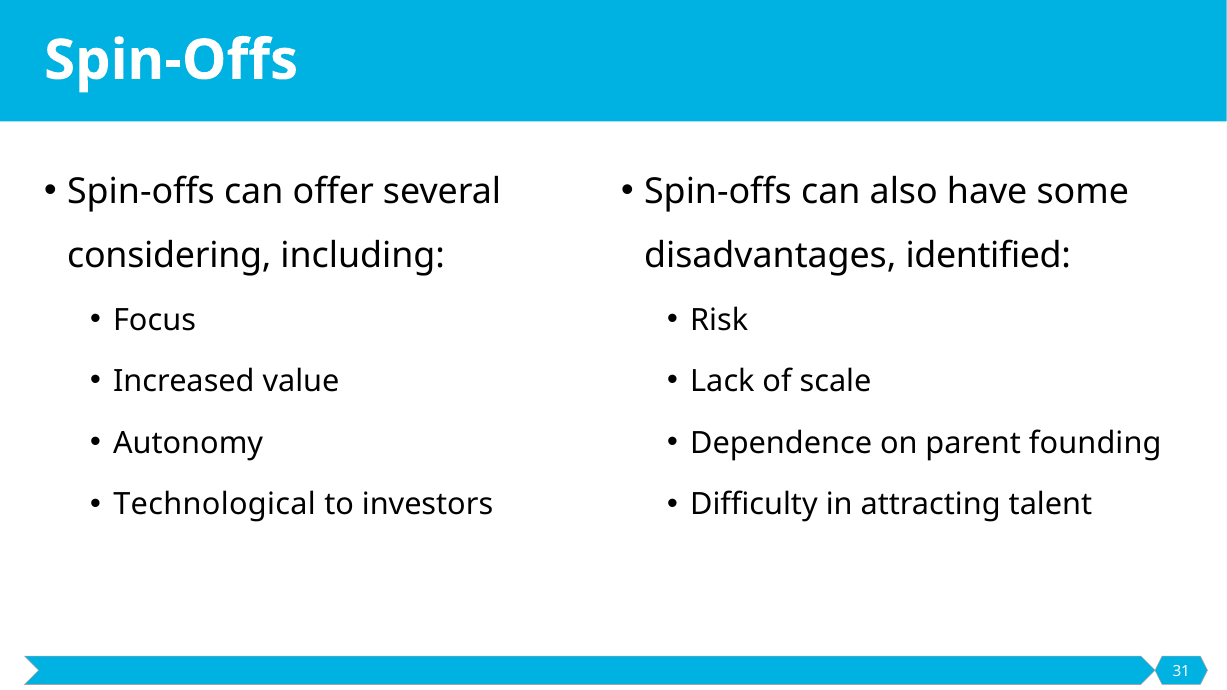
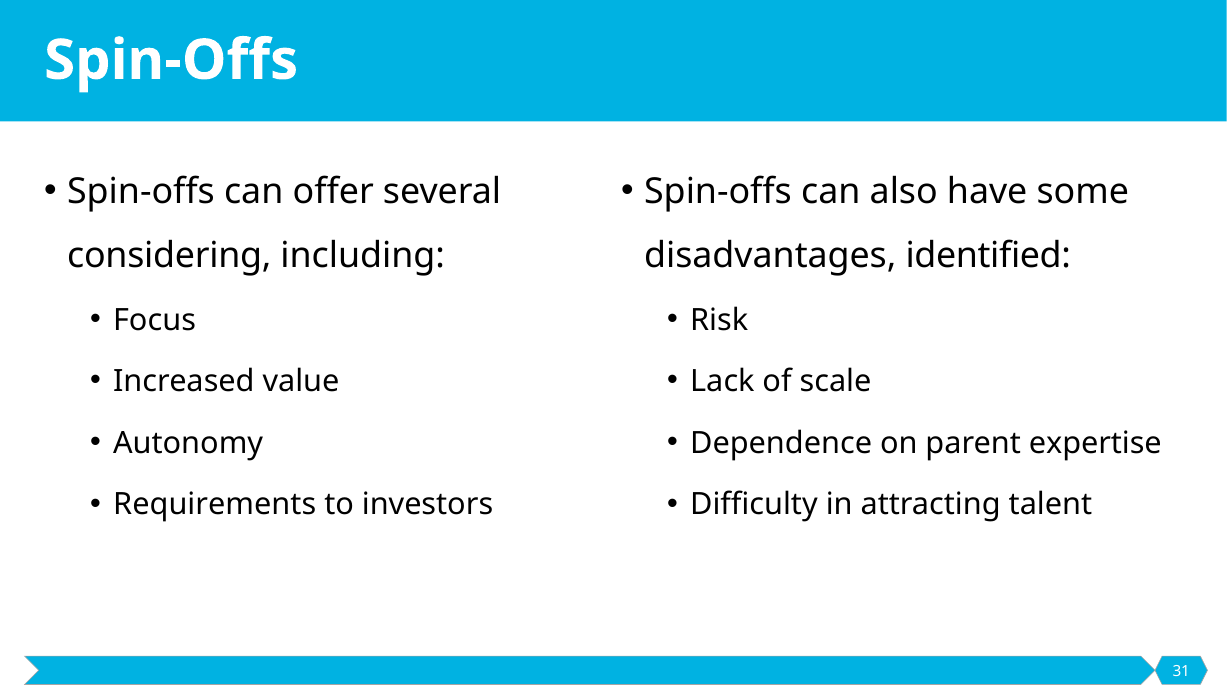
founding: founding -> expertise (1095, 443)
Technological: Technological -> Requirements (215, 505)
